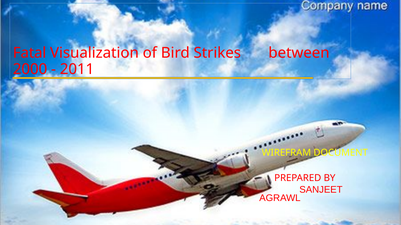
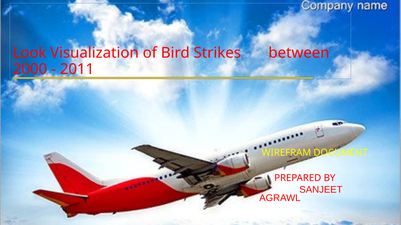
Fatal: Fatal -> Look (30, 53)
